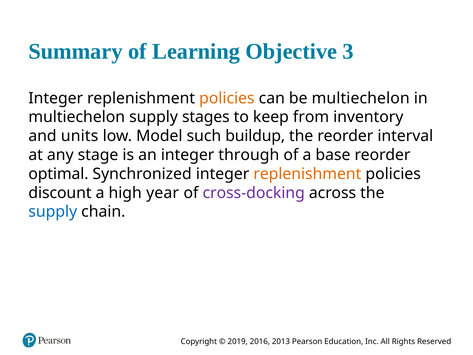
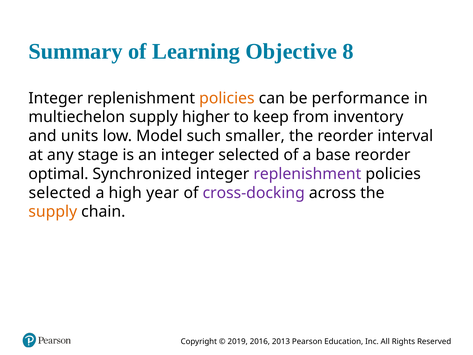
3: 3 -> 8 (348, 51)
be multiechelon: multiechelon -> performance (361, 98)
stages: stages -> higher (206, 117)
buildup: buildup -> smaller (255, 136)
integer through: through -> selected (249, 155)
replenishment colour: orange -> purple (307, 174)
discount: discount -> selected (60, 193)
supply colour: blue -> orange (53, 212)
